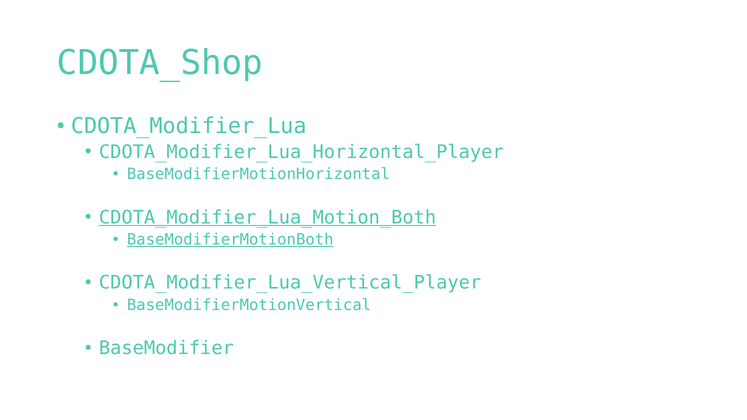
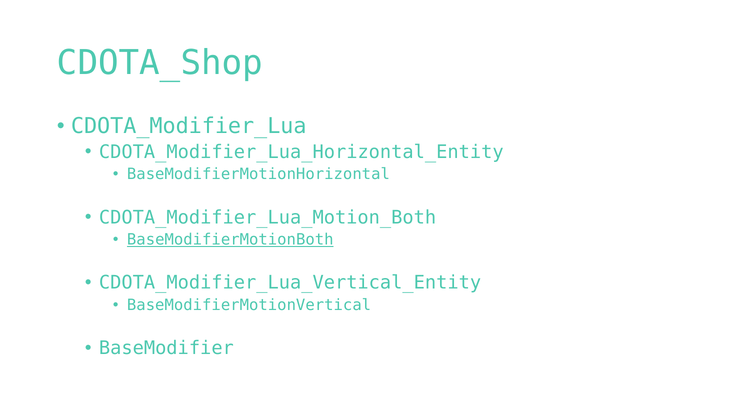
CDOTA_Modifier_Lua_Horizontal_Player: CDOTA_Modifier_Lua_Horizontal_Player -> CDOTA_Modifier_Lua_Horizontal_Entity (301, 152)
CDOTA_Modifier_Lua_Motion_Both underline: present -> none (268, 217)
CDOTA_Modifier_Lua_Vertical_Player: CDOTA_Modifier_Lua_Vertical_Player -> CDOTA_Modifier_Lua_Vertical_Entity (290, 283)
